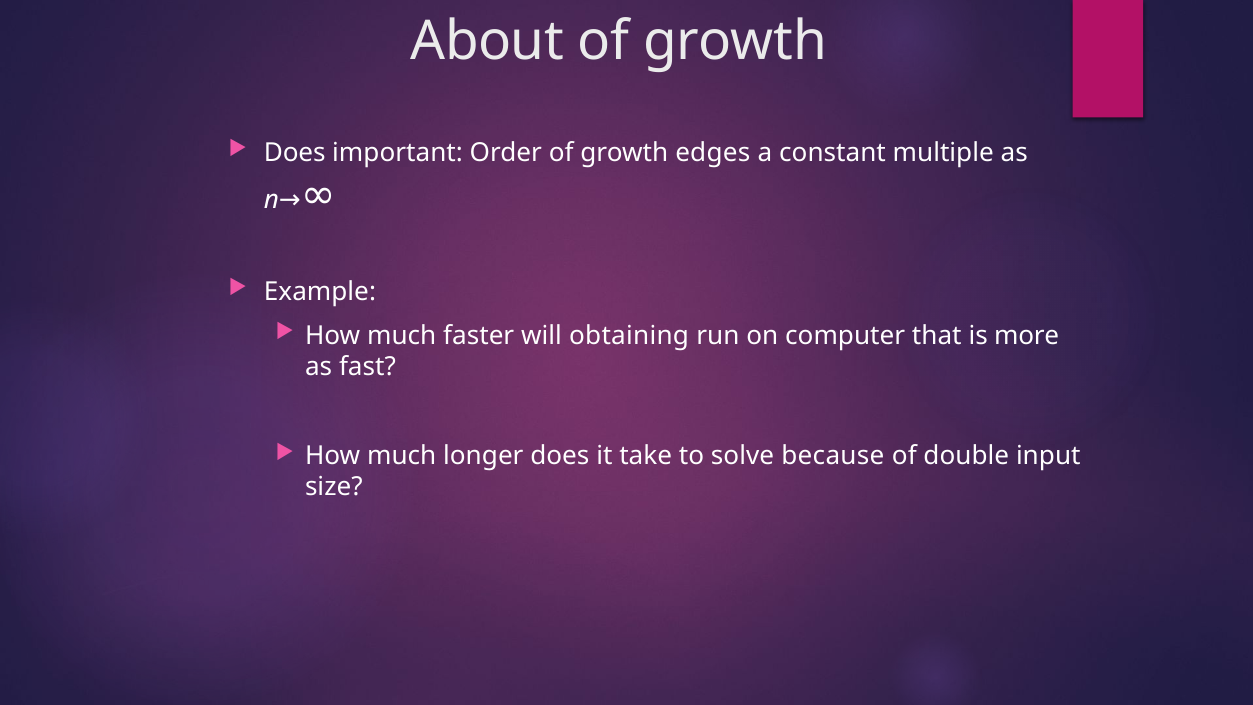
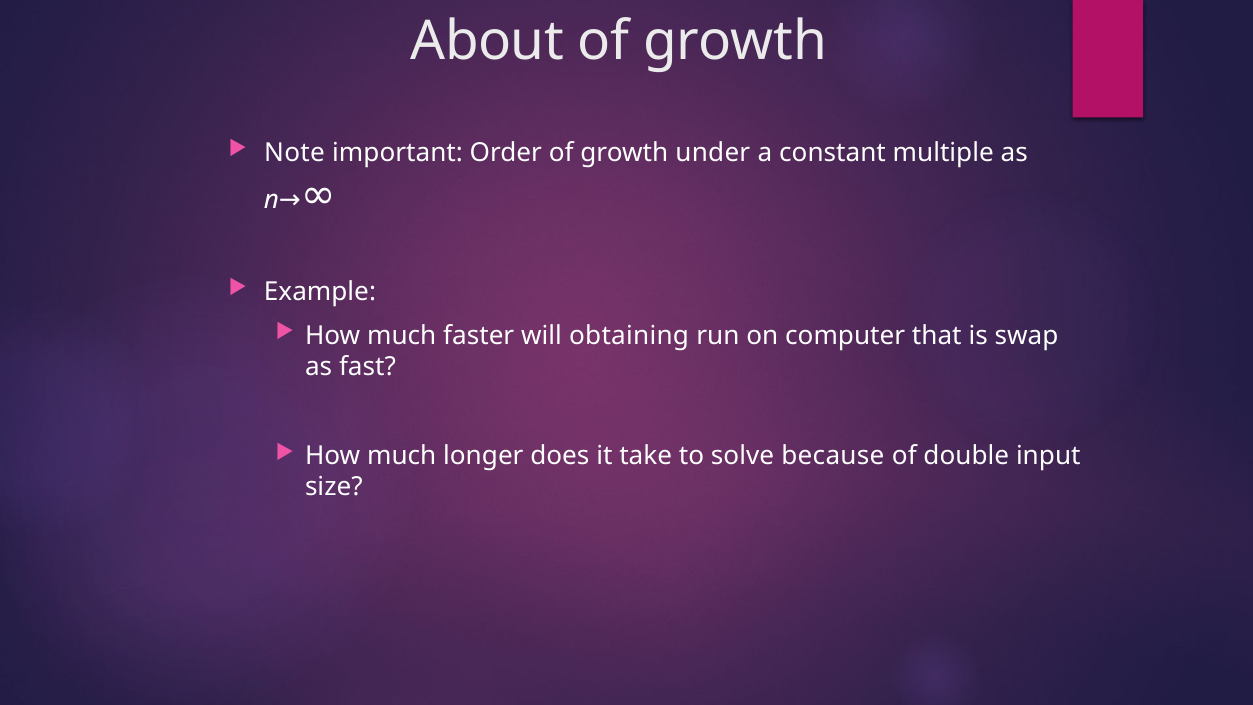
Does: Does -> Note (295, 152)
edges: edges -> under (713, 152)
more: more -> swap (1027, 336)
